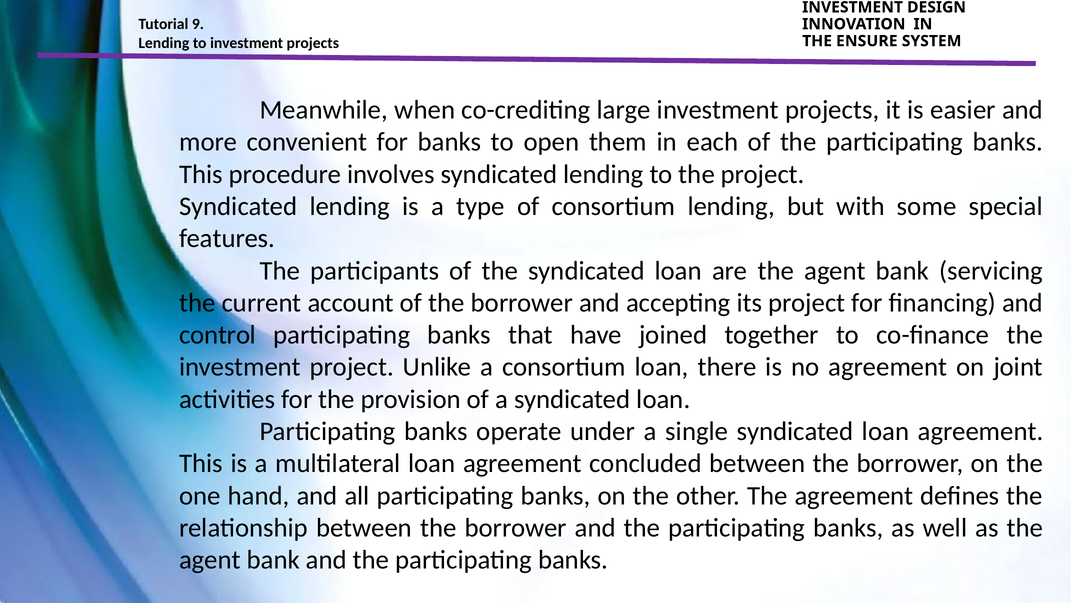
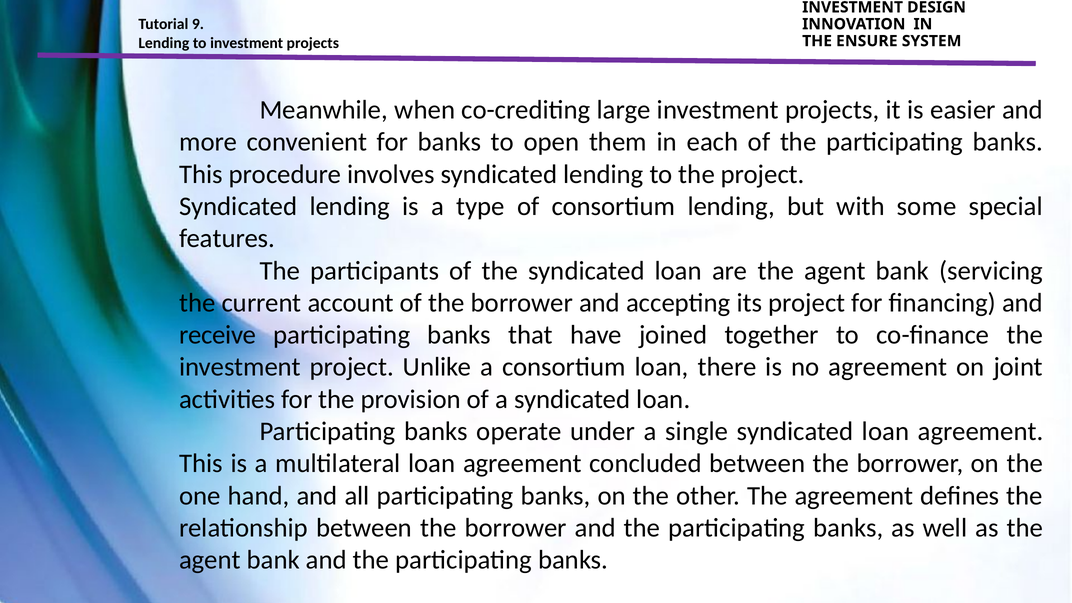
control: control -> receive (218, 335)
